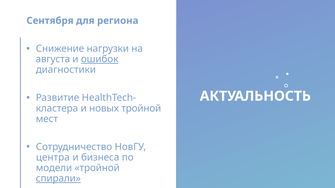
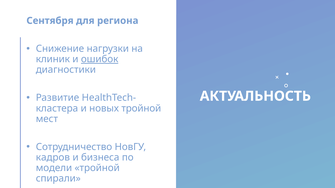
августа: августа -> клиник (53, 59)
центра: центра -> кадров (53, 158)
спирали underline: present -> none (58, 179)
